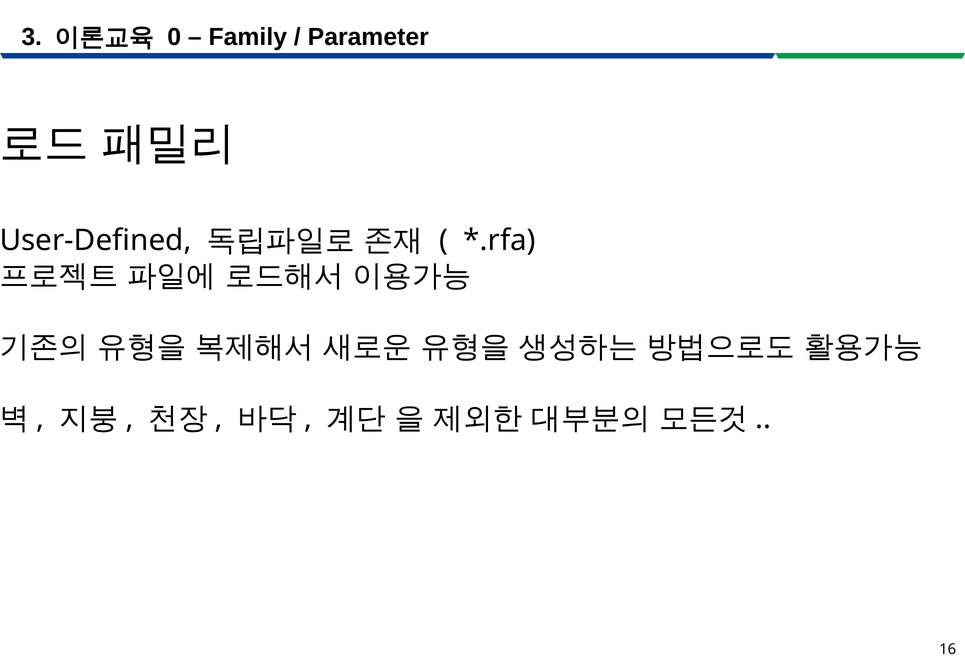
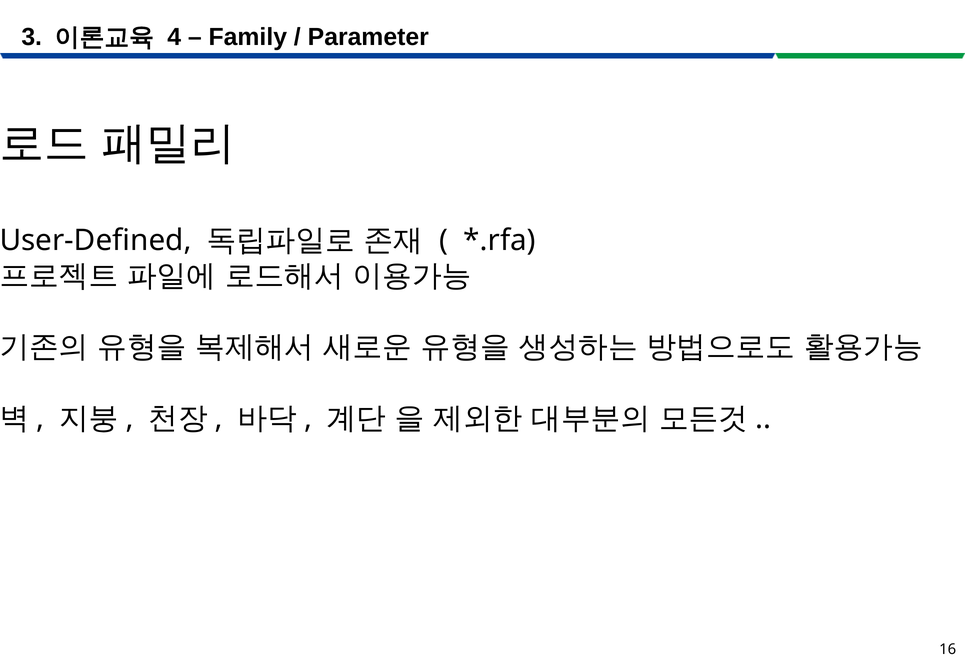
0: 0 -> 4 (174, 37)
